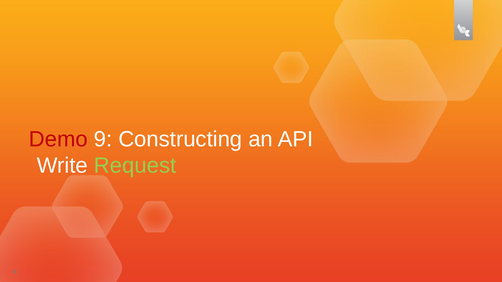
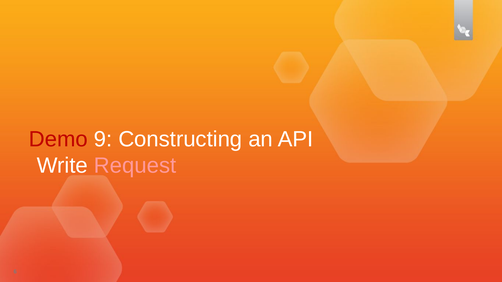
Request colour: light green -> pink (135, 166)
